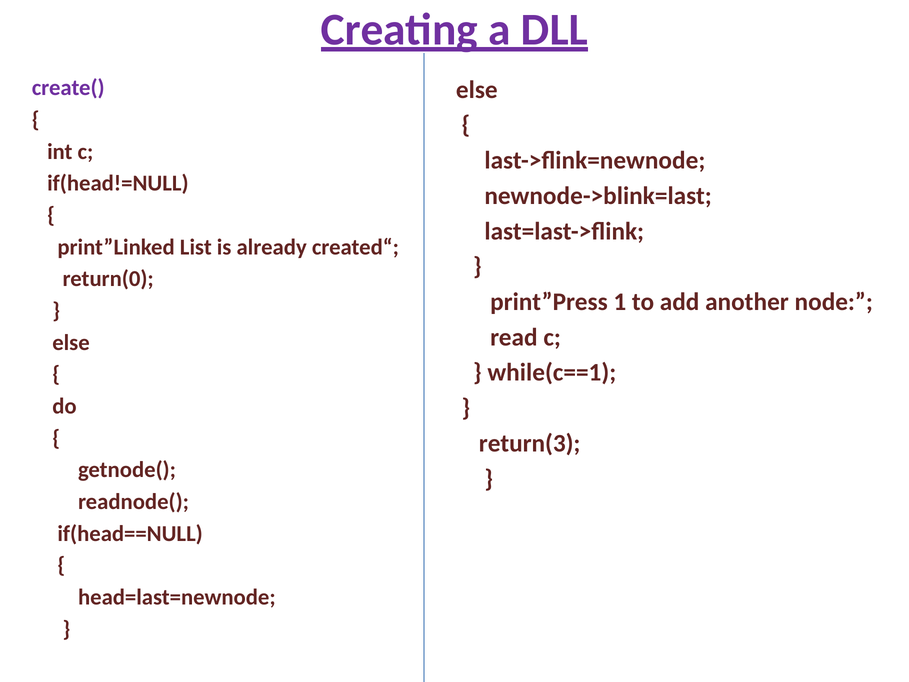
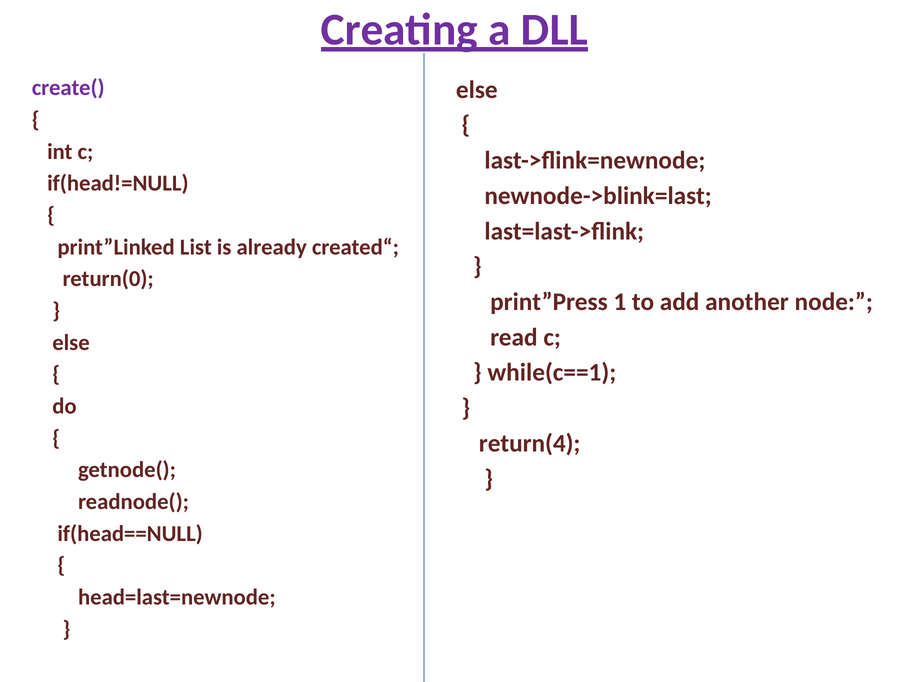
return(3: return(3 -> return(4 (530, 443)
